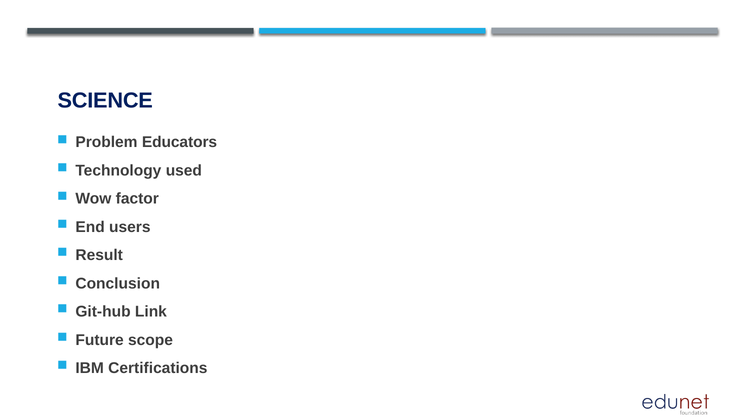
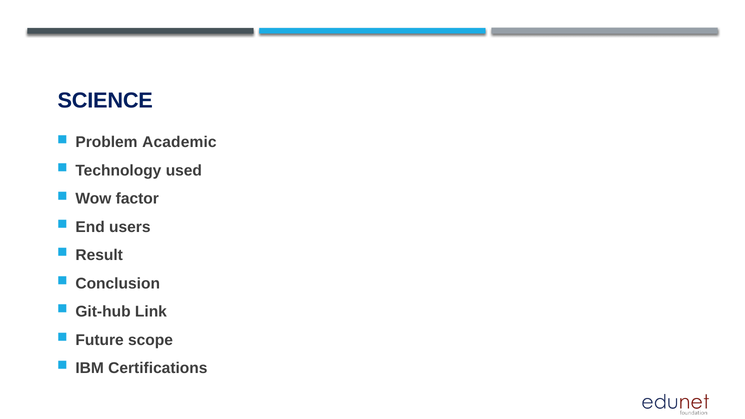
Educators: Educators -> Academic (179, 142)
